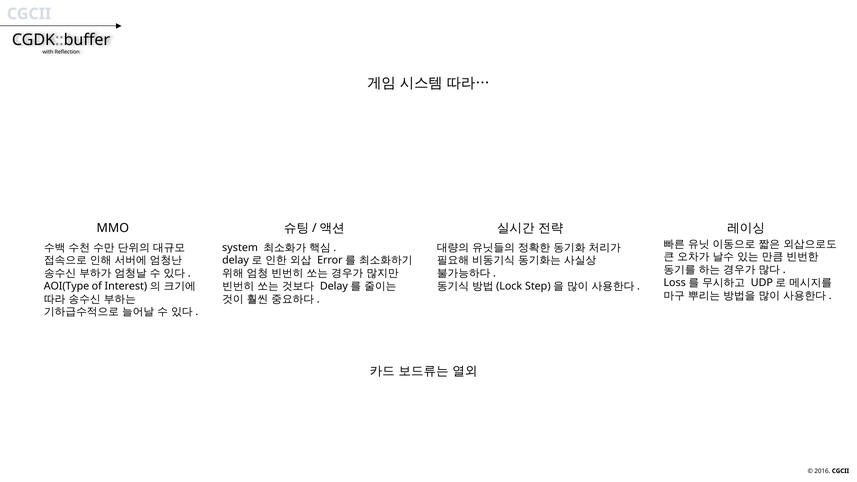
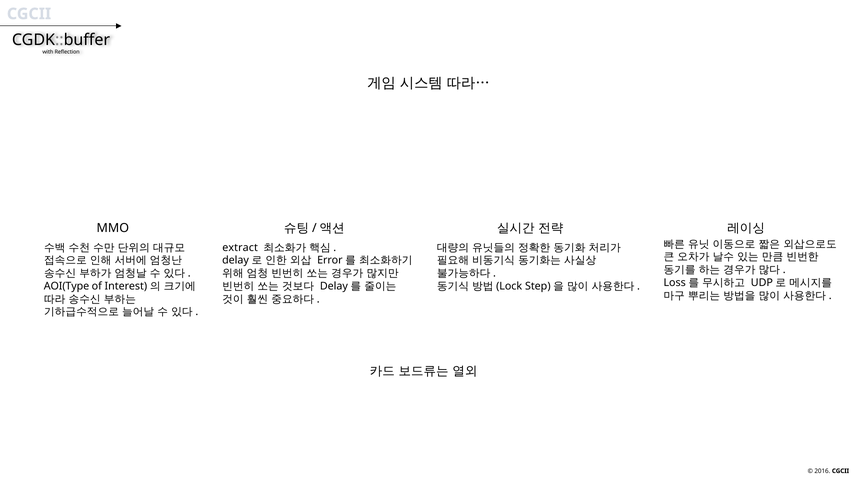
system: system -> extract (240, 248)
